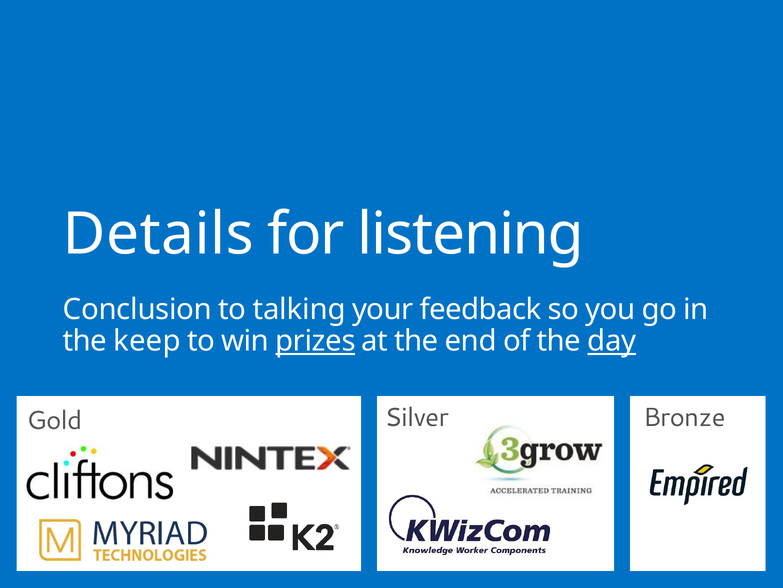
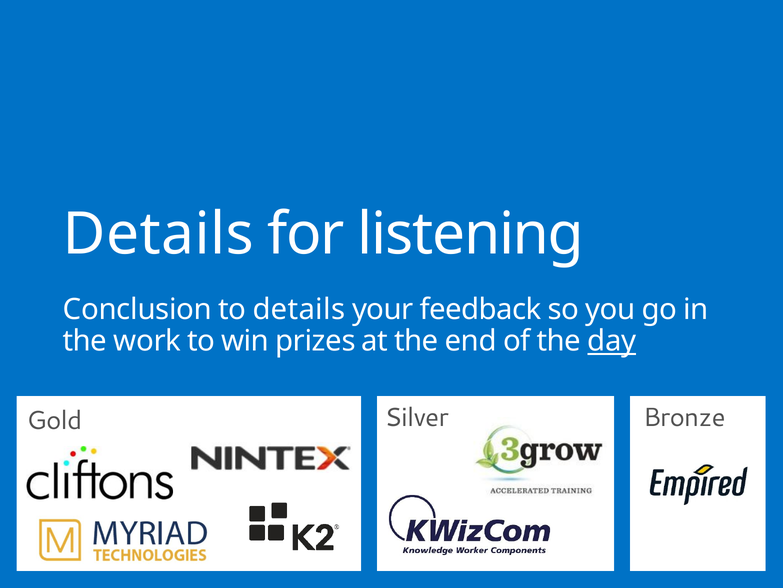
to talking: talking -> details (299, 309)
keep: keep -> work (147, 341)
prizes underline: present -> none (315, 341)
